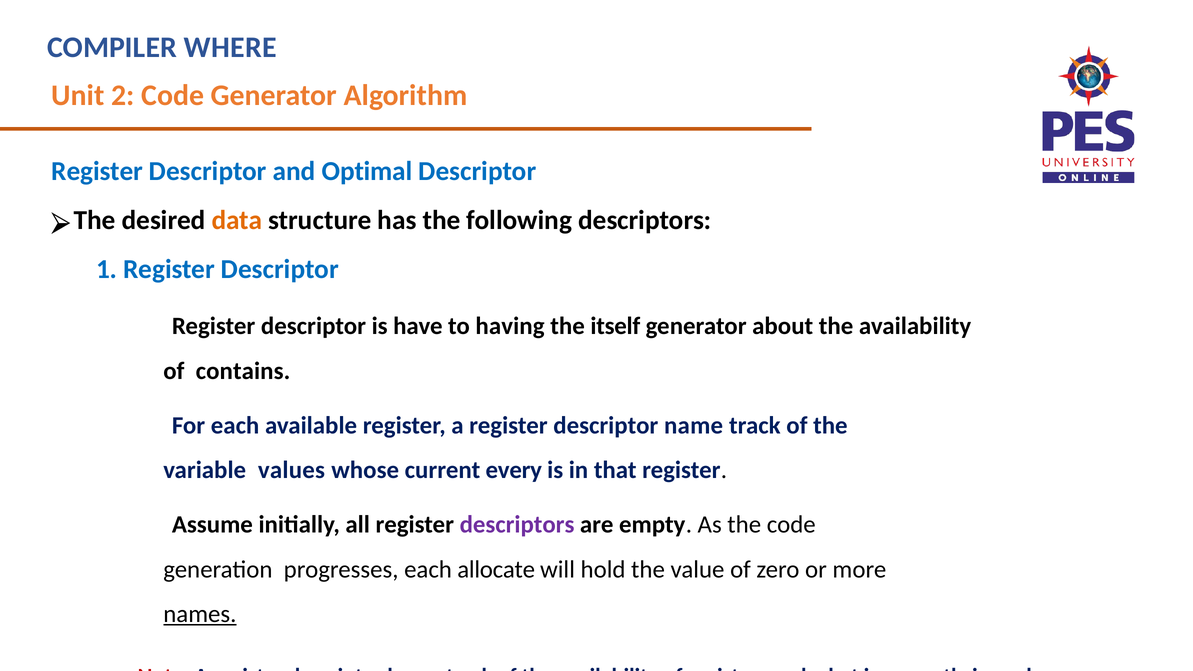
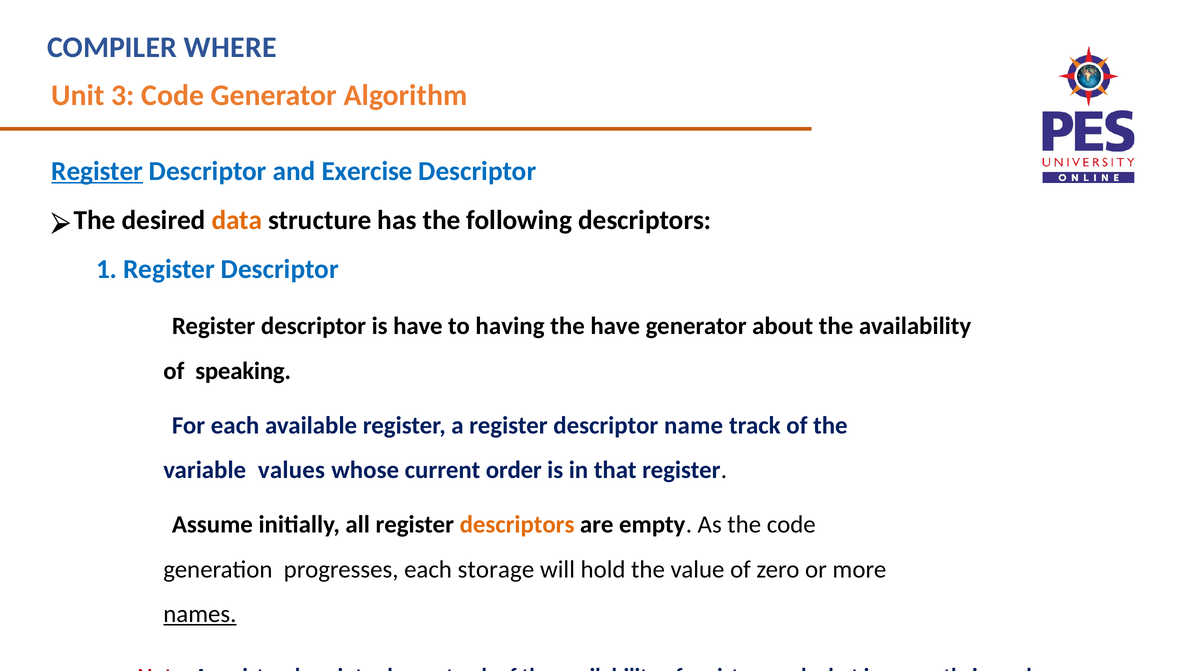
2: 2 -> 3 (123, 96)
Register underline: none -> present (97, 171)
Optimal: Optimal -> Exercise (367, 171)
the itself: itself -> have (615, 326)
contains: contains -> speaking (243, 371)
every: every -> order (514, 470)
descriptors colour: purple -> orange (517, 525)
allocate: allocate -> storage (496, 570)
